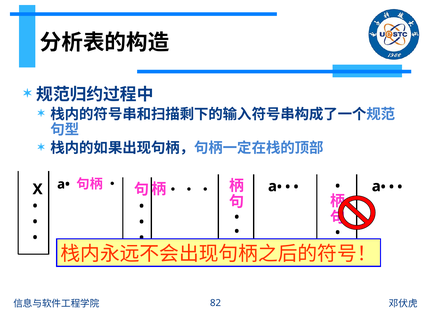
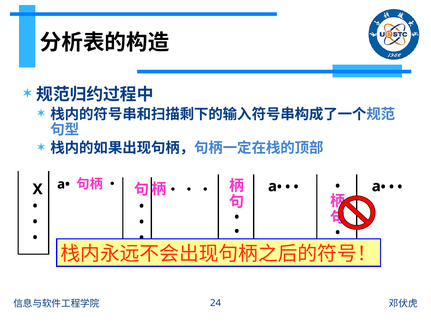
82: 82 -> 24 (216, 303)
